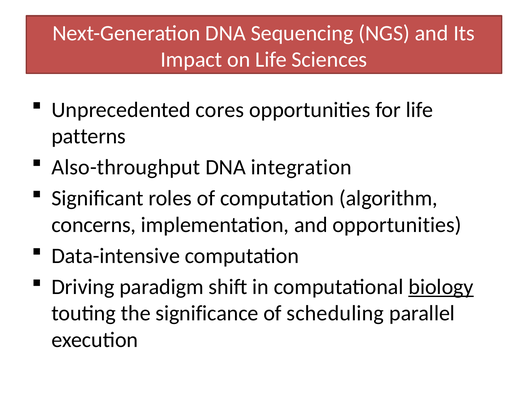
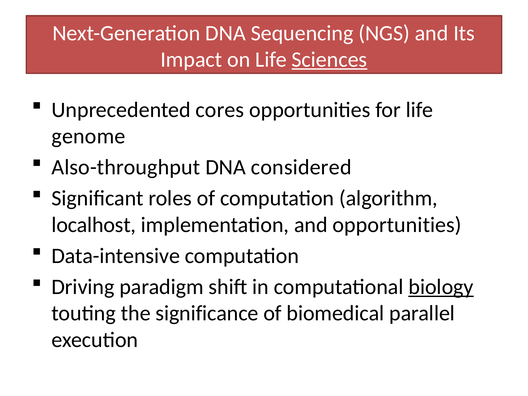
Sciences underline: none -> present (329, 60)
patterns: patterns -> genome (88, 136)
integration: integration -> considered (301, 167)
concerns: concerns -> localhost (94, 225)
scheduling: scheduling -> biomedical (335, 313)
